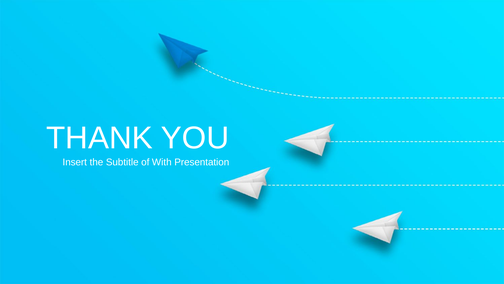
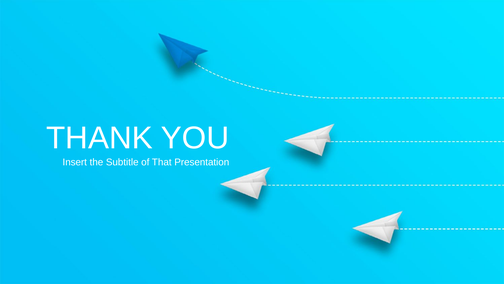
With: With -> That (162, 162)
